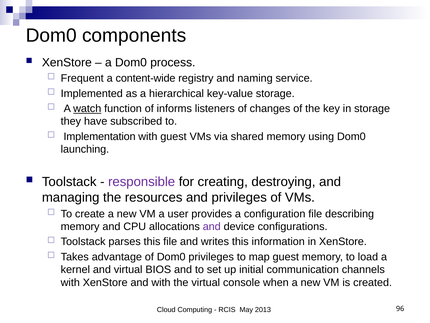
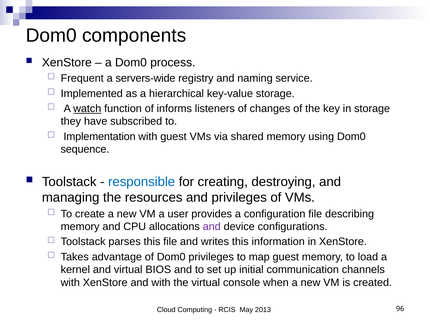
content-wide: content-wide -> servers-wide (146, 78)
launching: launching -> sequence (85, 149)
responsible colour: purple -> blue (142, 181)
